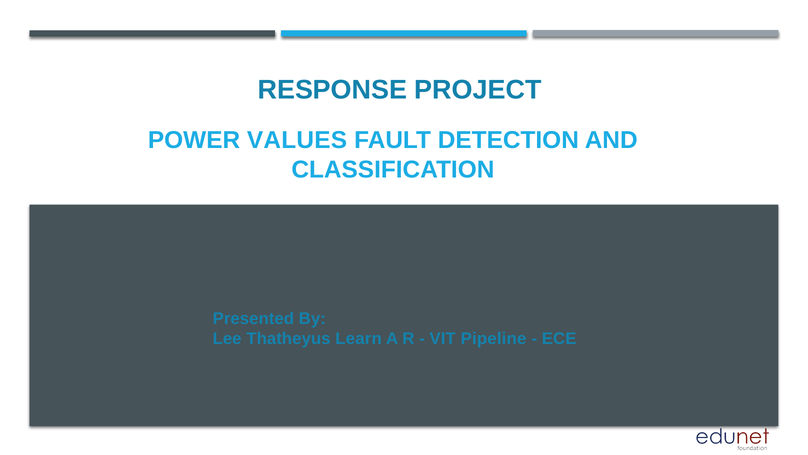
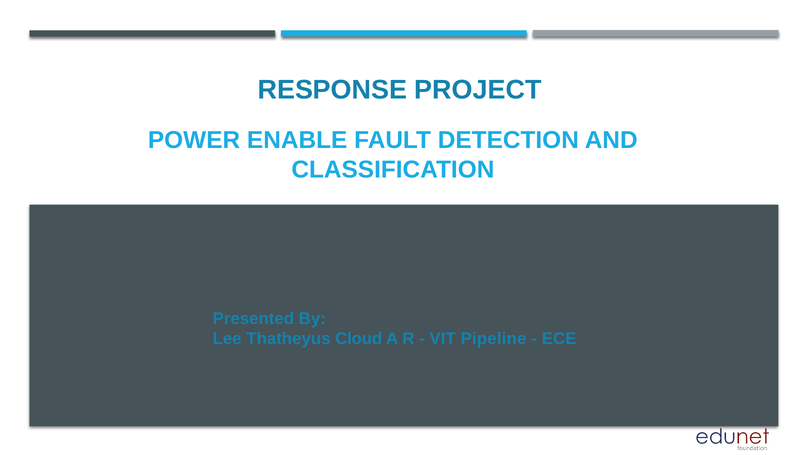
VALUES: VALUES -> ENABLE (297, 140)
Learn: Learn -> Cloud (359, 338)
